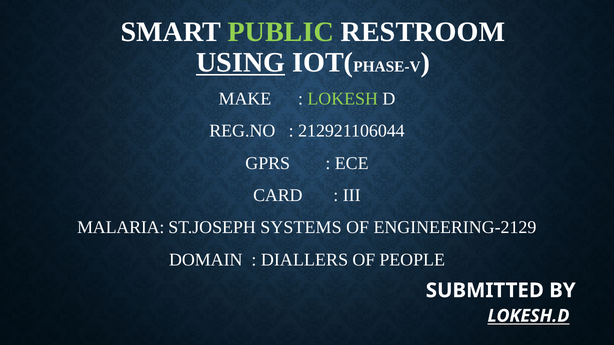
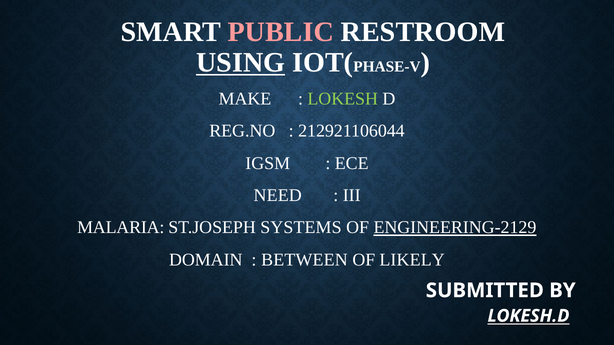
PUBLIC colour: light green -> pink (281, 32)
GPRS: GPRS -> IGSM (268, 163)
CARD: CARD -> NEED (278, 196)
ENGINEERING-2129 underline: none -> present (455, 228)
DIALLERS: DIALLERS -> BETWEEN (304, 260)
PEOPLE: PEOPLE -> LIKELY (412, 260)
